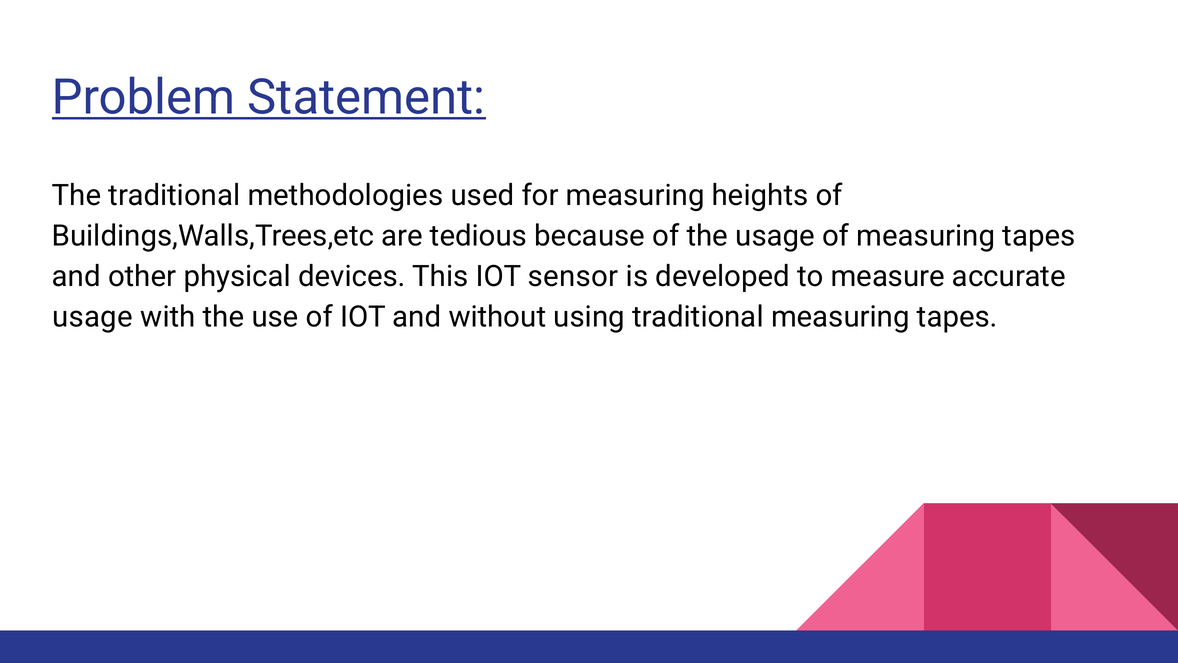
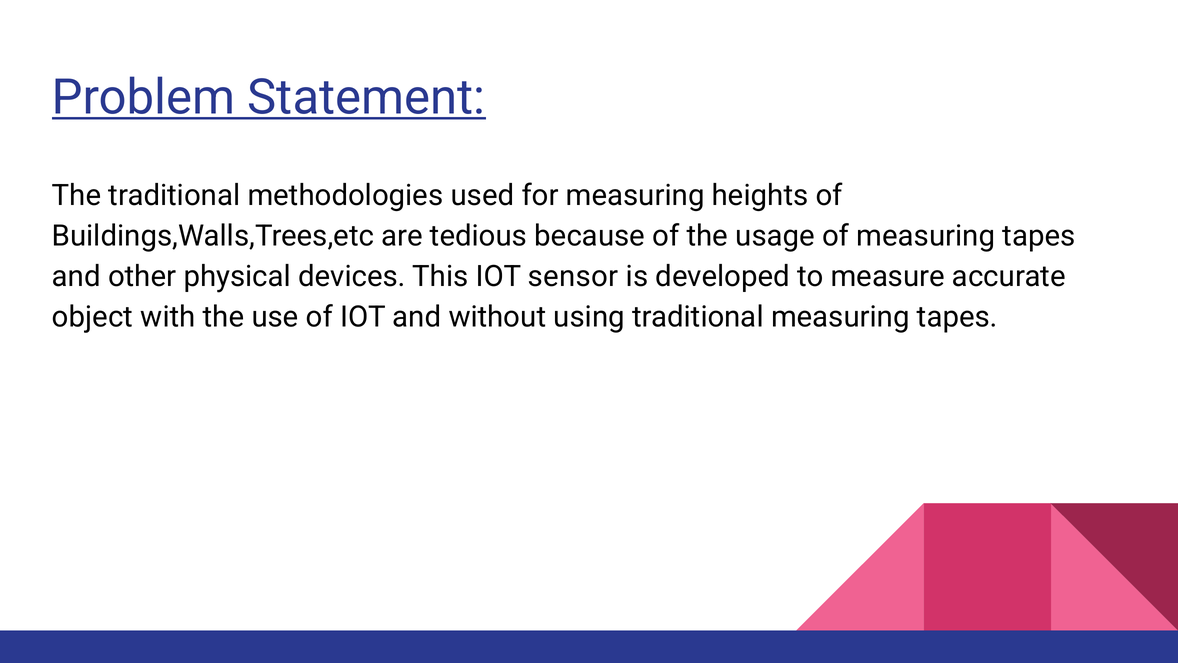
usage: usage -> object (93, 317)
